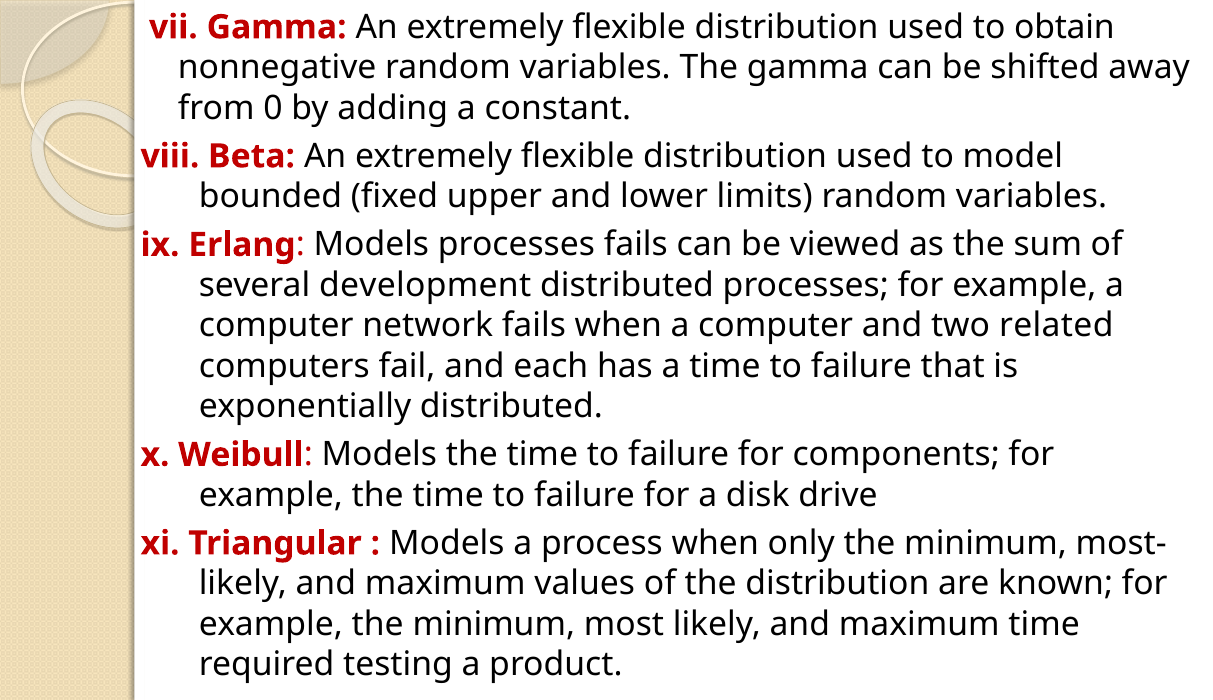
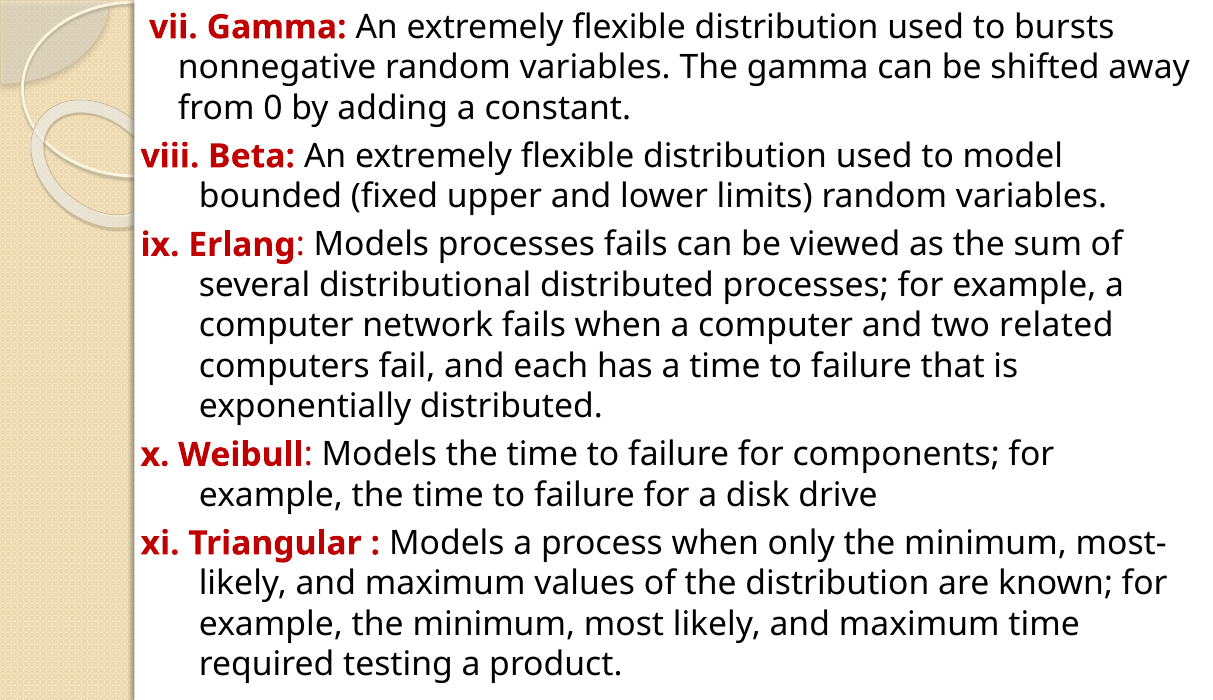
obtain: obtain -> bursts (1064, 27)
development: development -> distributional (425, 285)
